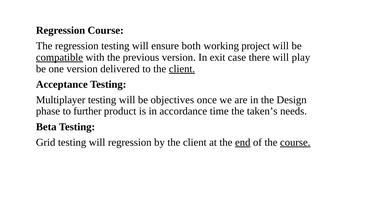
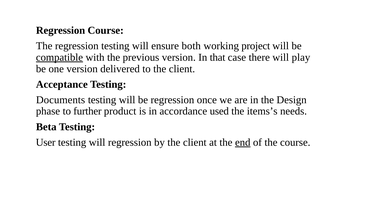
exit: exit -> that (218, 57)
client underline: present -> none (182, 69)
Multiplayer: Multiplayer -> Documents (61, 100)
be objectives: objectives -> regression (172, 100)
time: time -> used (219, 111)
taken’s: taken’s -> items’s (262, 111)
Grid: Grid -> User (46, 142)
course underline: present -> none (295, 142)
